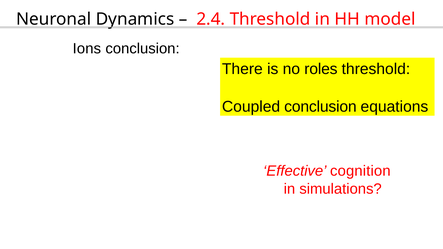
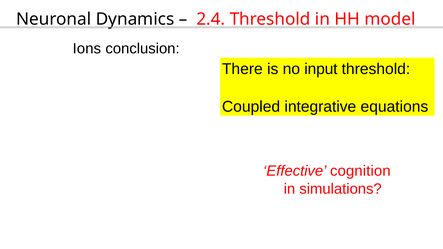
roles: roles -> input (321, 69)
Coupled conclusion: conclusion -> integrative (320, 107)
